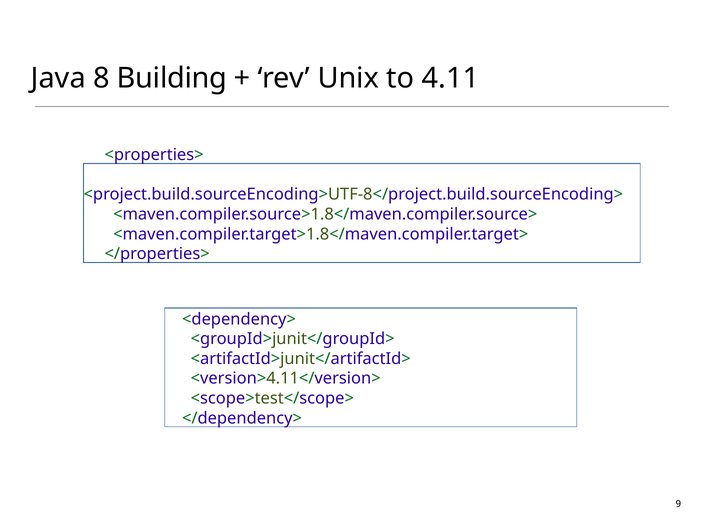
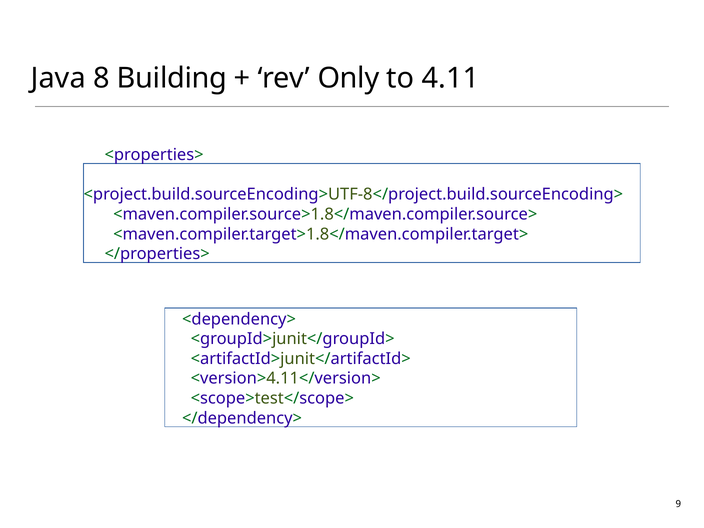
Unix: Unix -> Only (348, 78)
